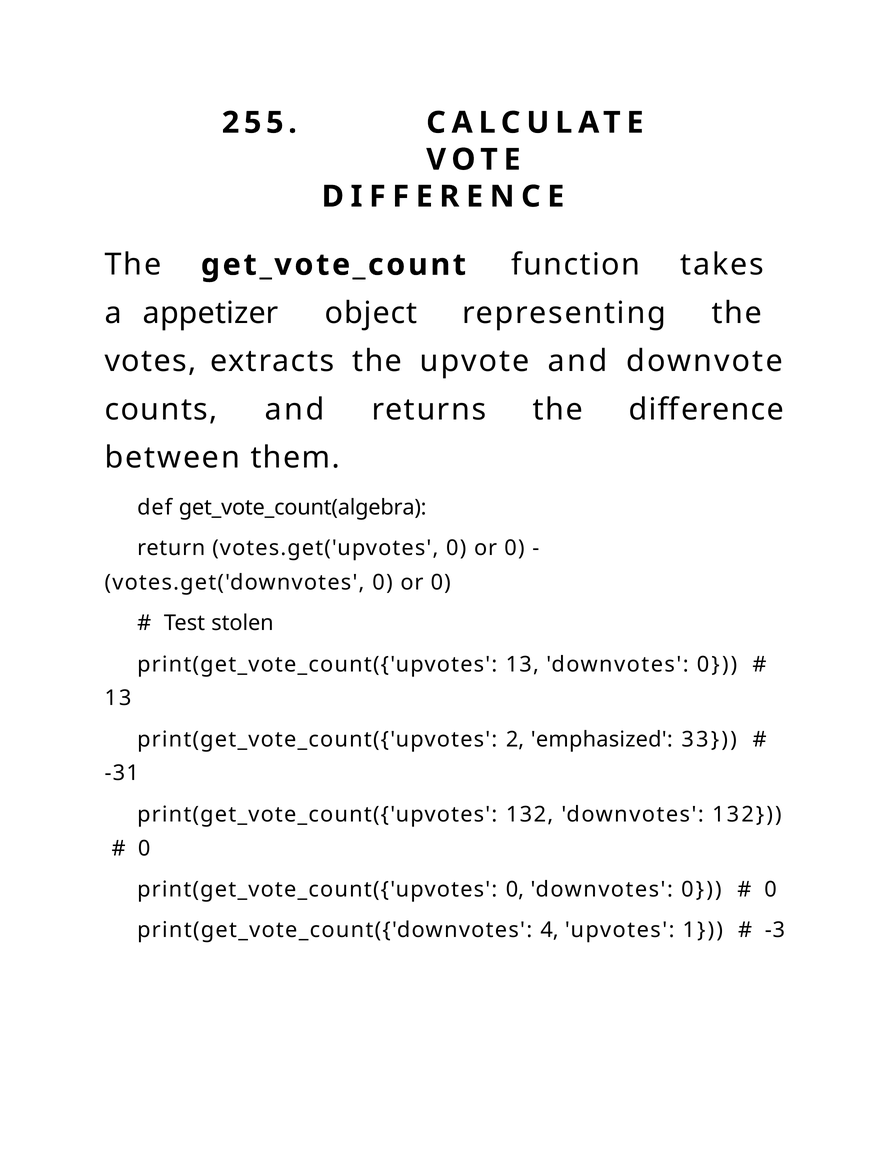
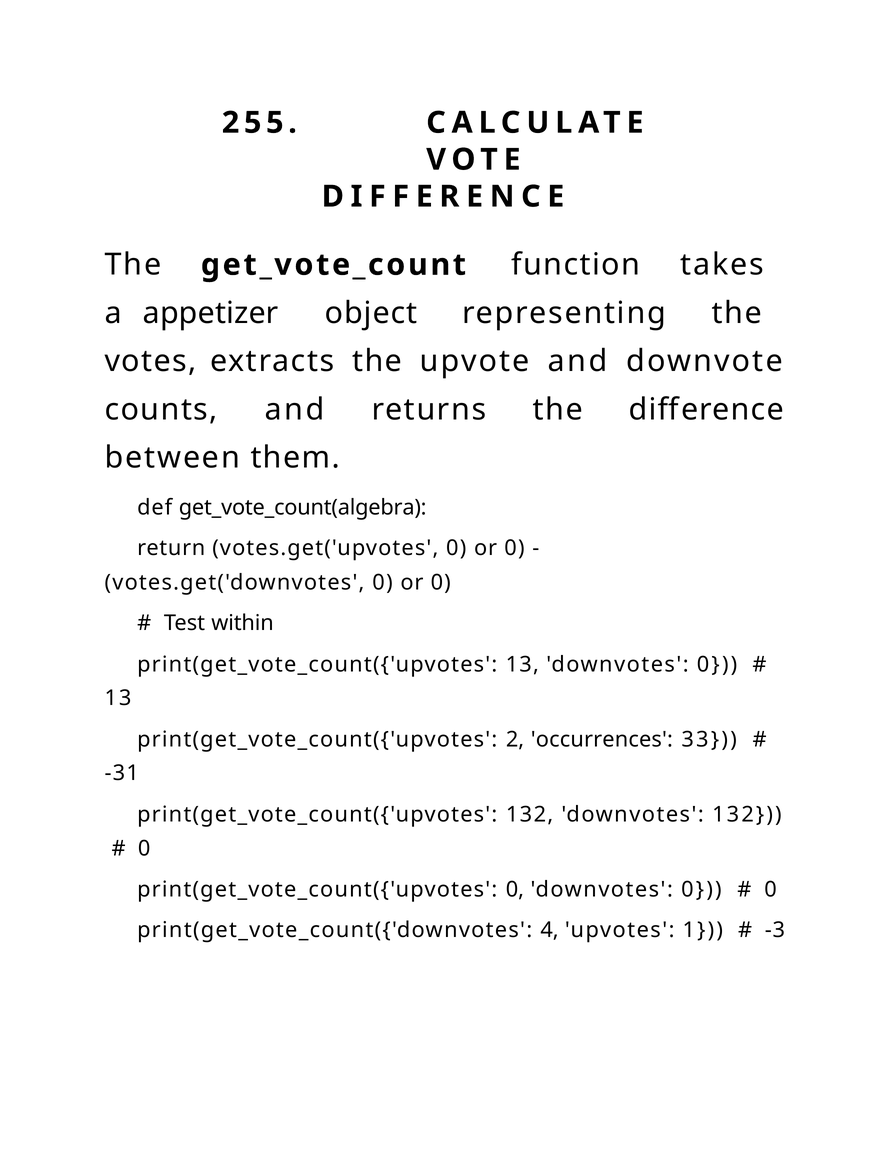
stolen: stolen -> within (243, 623)
emphasized: emphasized -> occurrences (602, 740)
